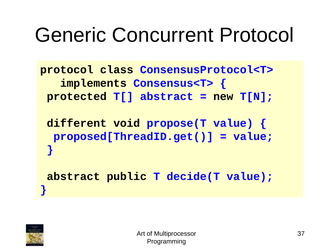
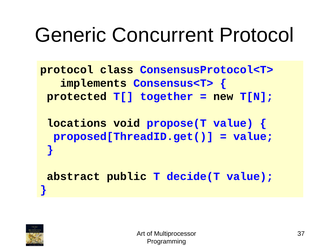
T[ abstract: abstract -> together (167, 96)
different: different -> locations (77, 123)
